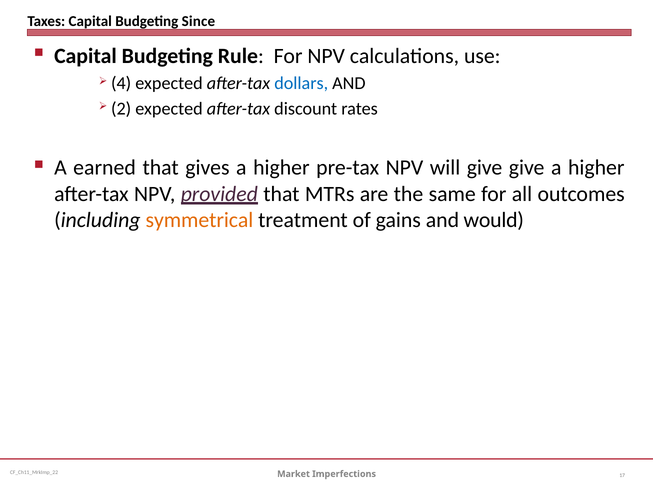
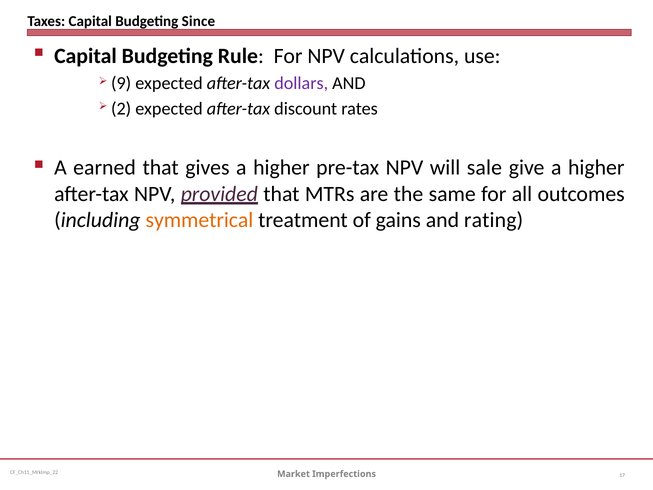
4: 4 -> 9 (121, 83)
dollars colour: blue -> purple (301, 83)
will give: give -> sale (484, 168)
would: would -> rating (494, 220)
